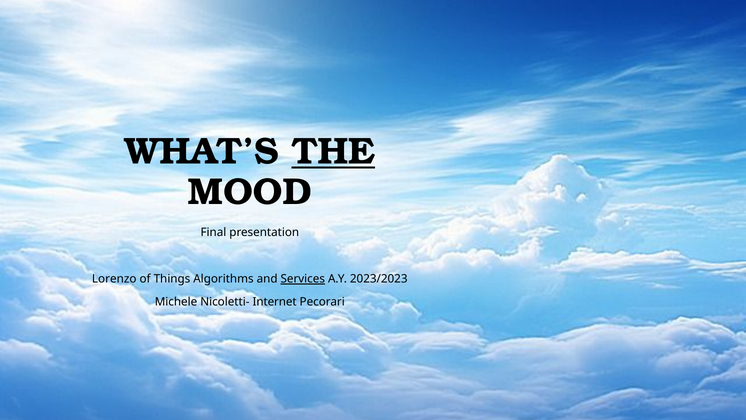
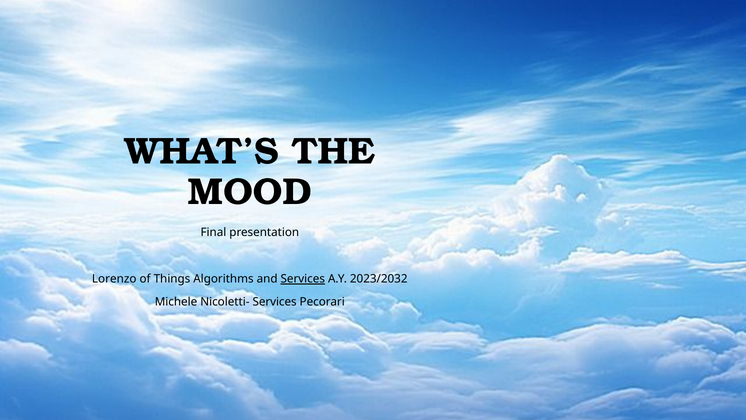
THE underline: present -> none (333, 151)
2023/2023: 2023/2023 -> 2023/2032 (379, 279)
Nicoletti- Internet: Internet -> Services (275, 302)
